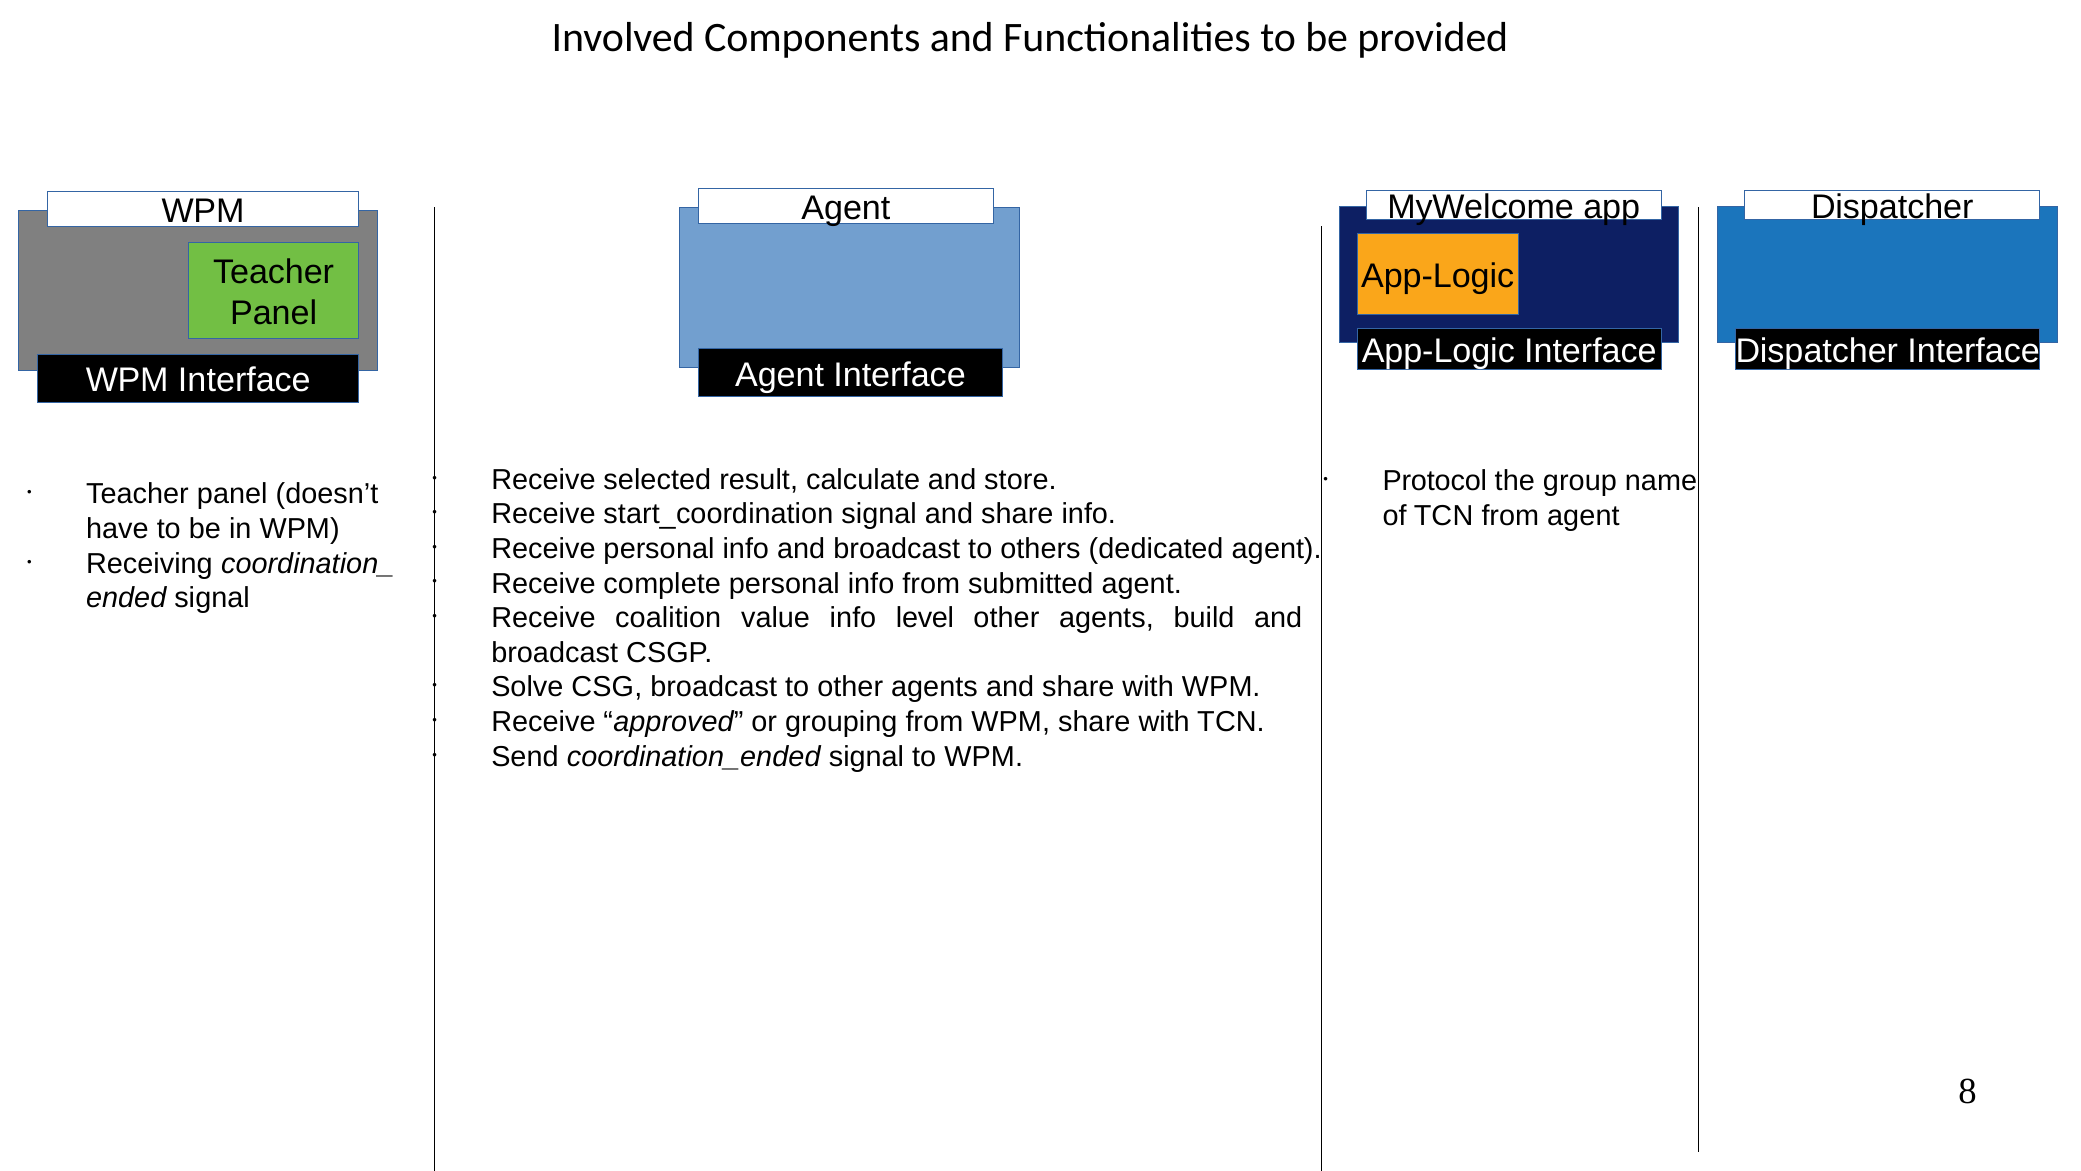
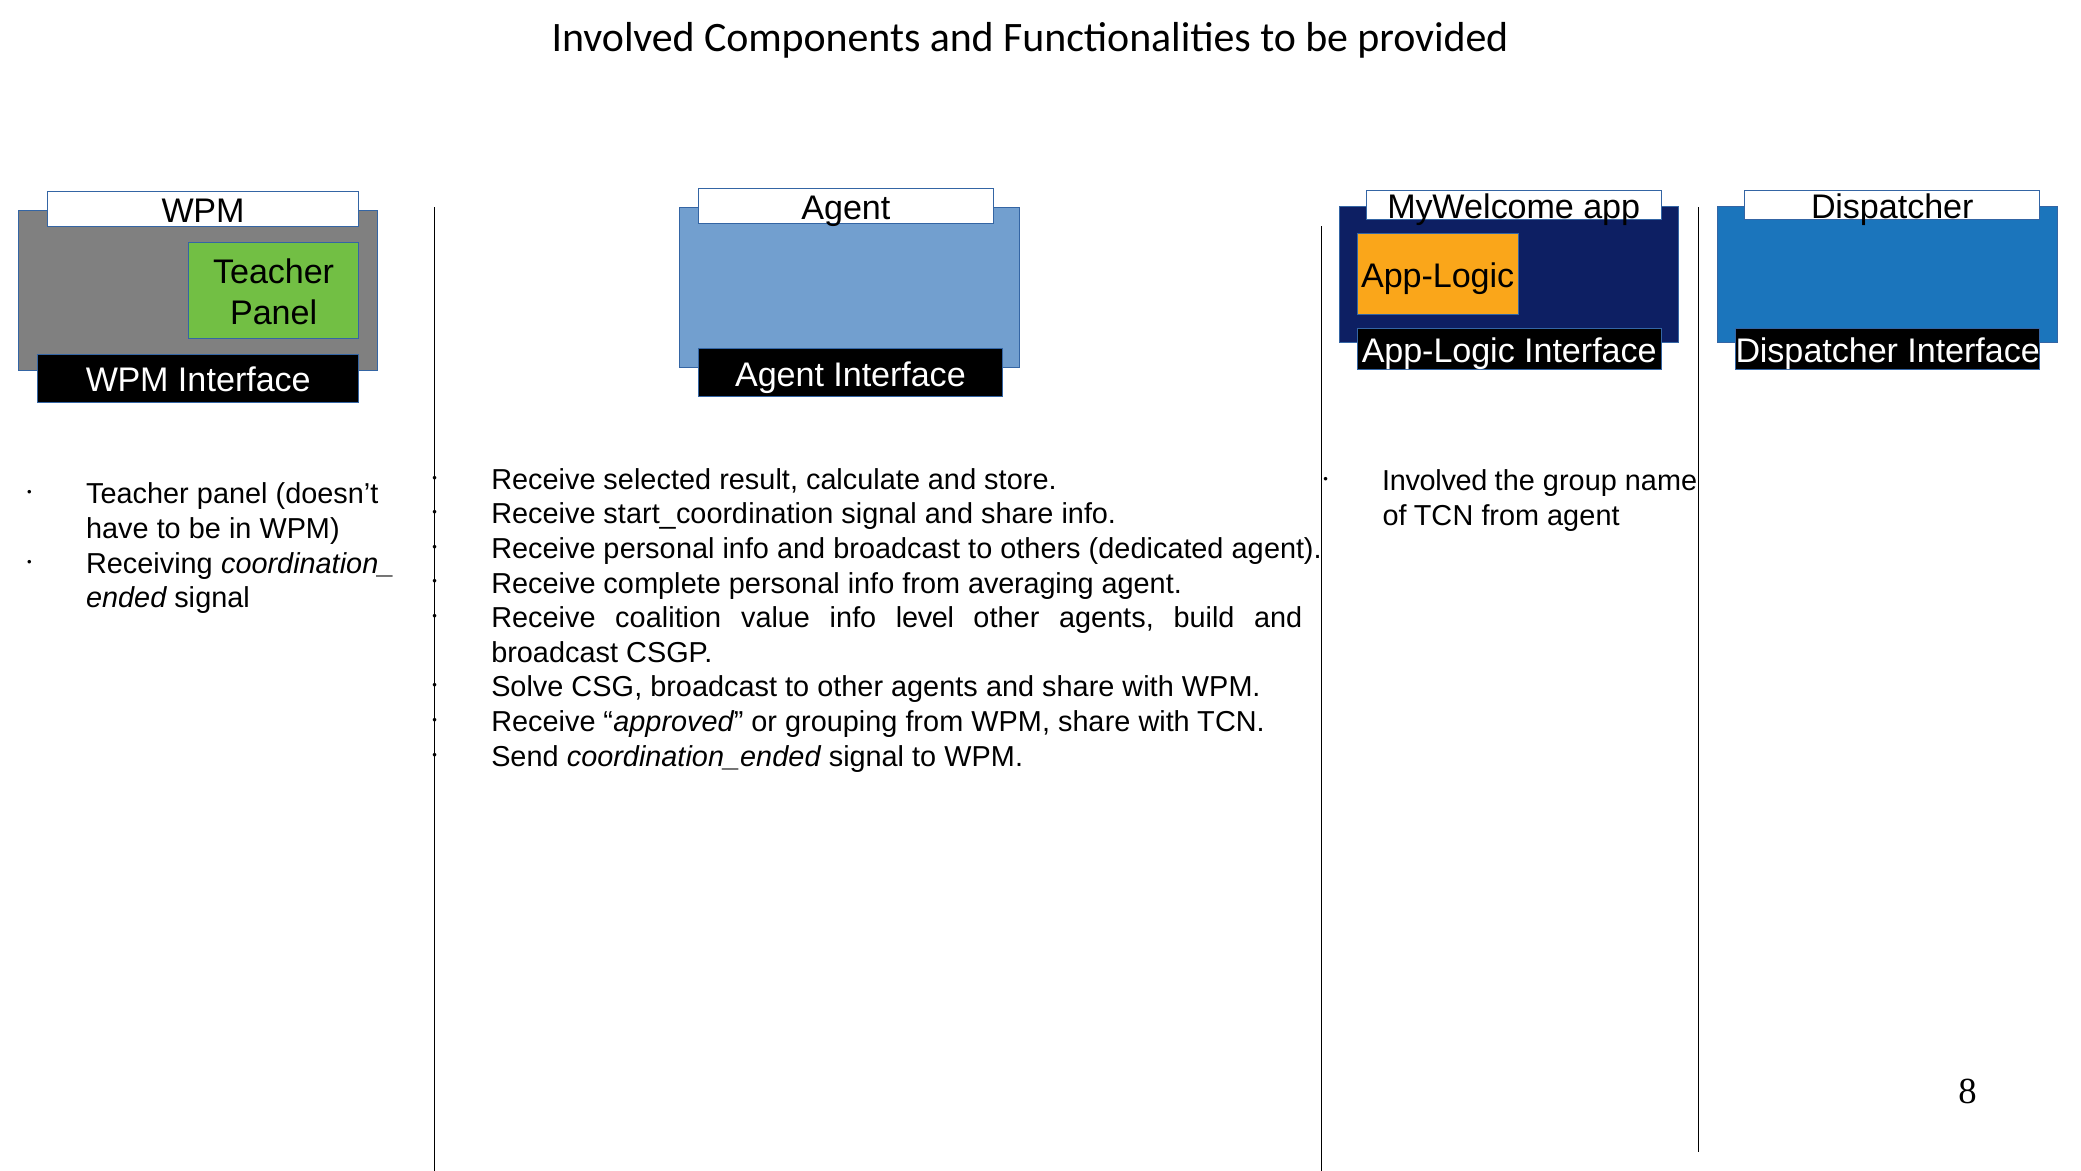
Protocol: Protocol -> Involved (1435, 481)
submitted: submitted -> averaging (1031, 583)
